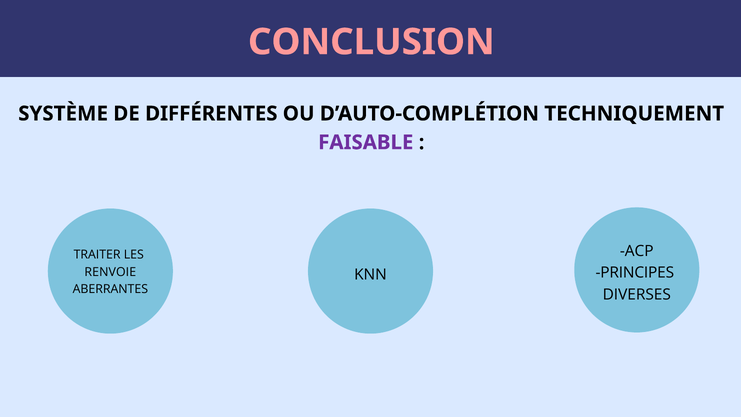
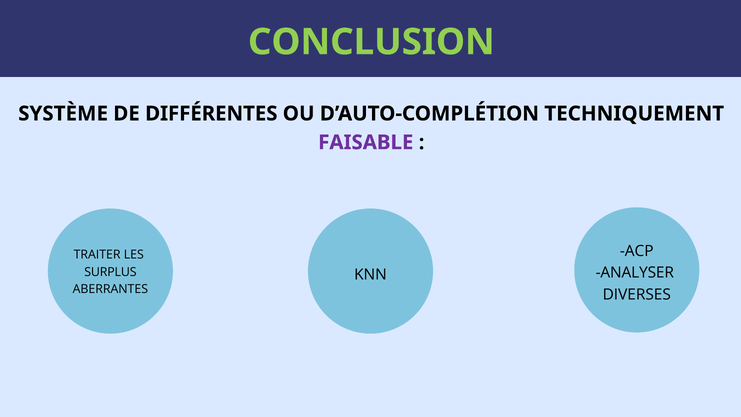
CONCLUSION colour: pink -> light green (371, 42)
PRINCIPES: PRINCIPES -> ANALYSER (635, 273)
RENVOIE: RENVOIE -> SURPLUS (110, 272)
